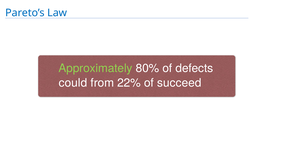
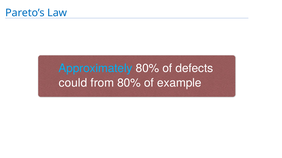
Approximately colour: light green -> light blue (96, 69)
from 22%: 22% -> 80% (129, 83)
succeed: succeed -> example (179, 83)
